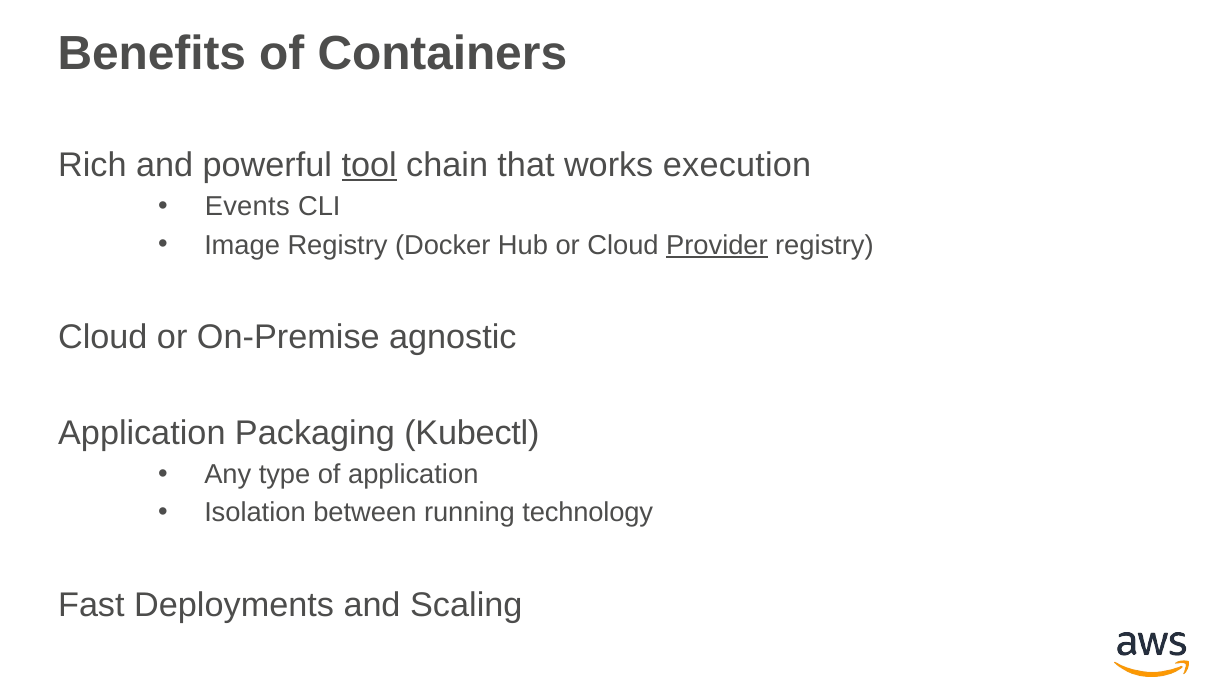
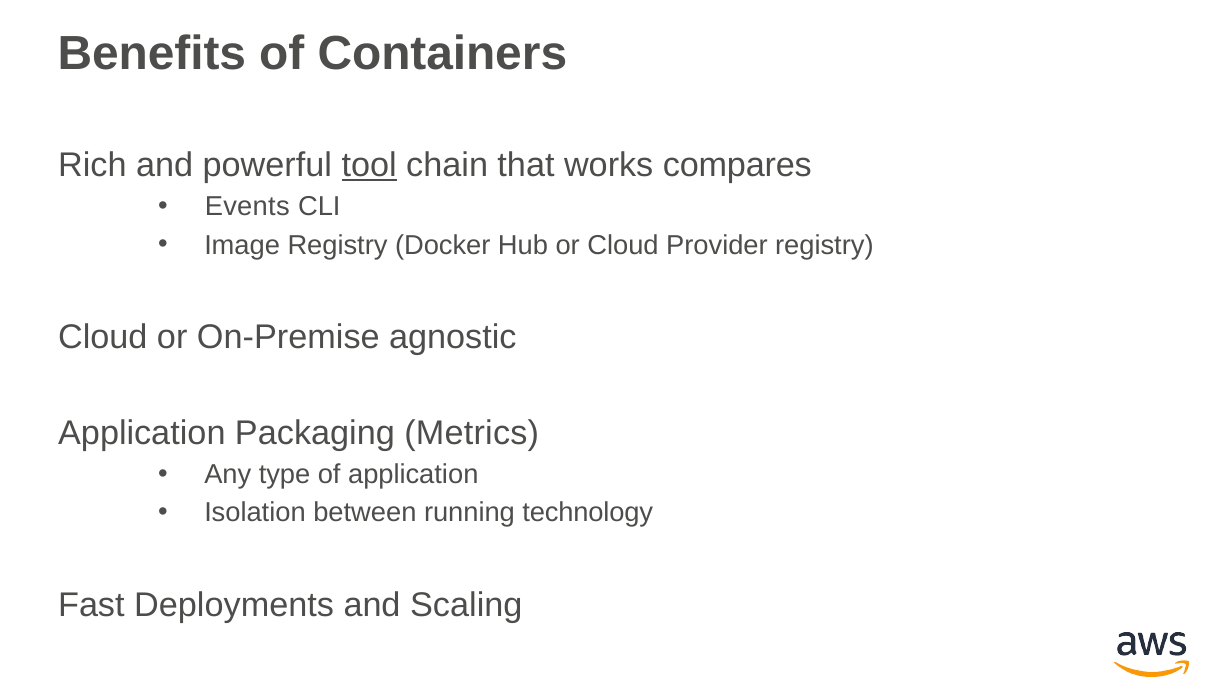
execution: execution -> compares (737, 165)
Provider underline: present -> none (717, 245)
Kubectl: Kubectl -> Metrics (472, 433)
